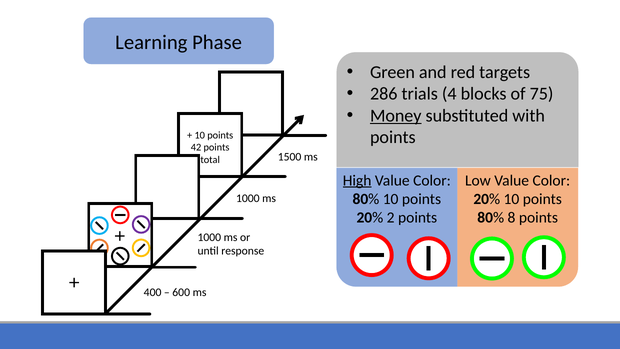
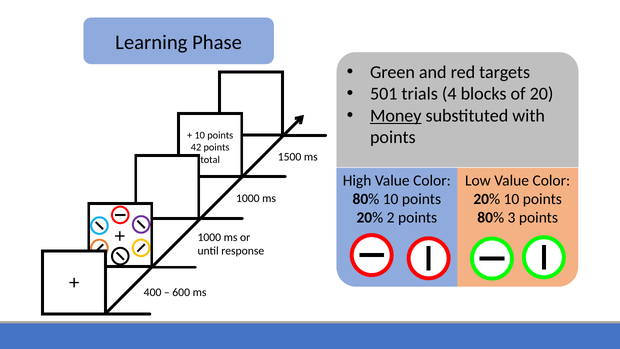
286: 286 -> 501 (384, 94)
75: 75 -> 20 (542, 94)
High underline: present -> none (357, 180)
8: 8 -> 3 (511, 218)
